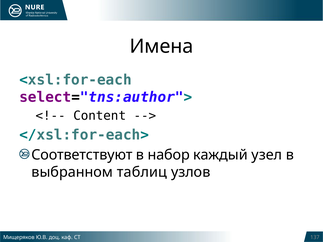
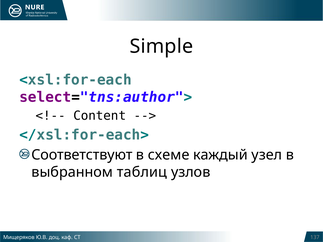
Имена: Имена -> Simple (161, 46)
набор: набор -> схеме (169, 155)
